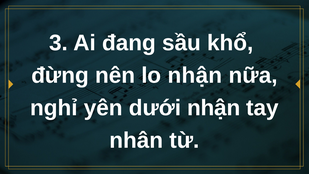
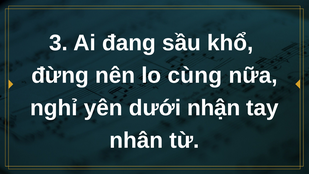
lo nhận: nhận -> cùng (195, 75)
